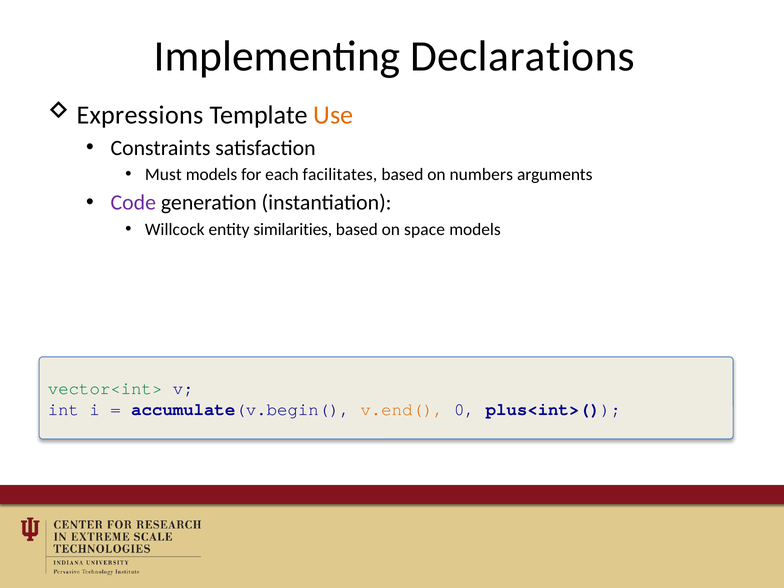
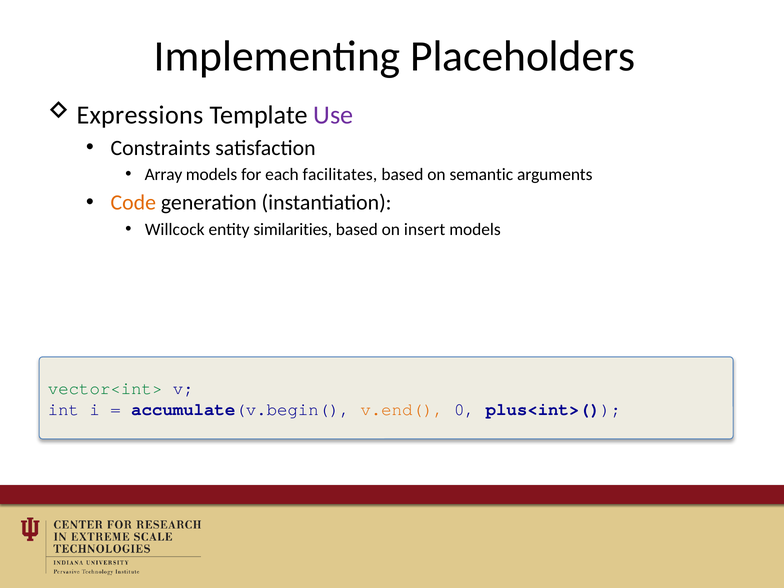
Declarations: Declarations -> Placeholders (523, 57)
Use colour: orange -> purple (333, 115)
Must: Must -> Array (163, 175)
numbers: numbers -> semantic (481, 175)
Code colour: purple -> orange (133, 203)
space: space -> insert (425, 229)
